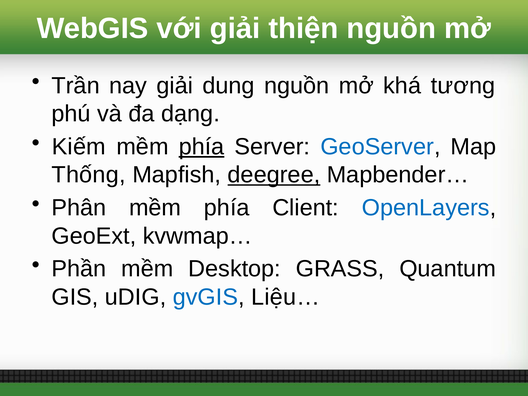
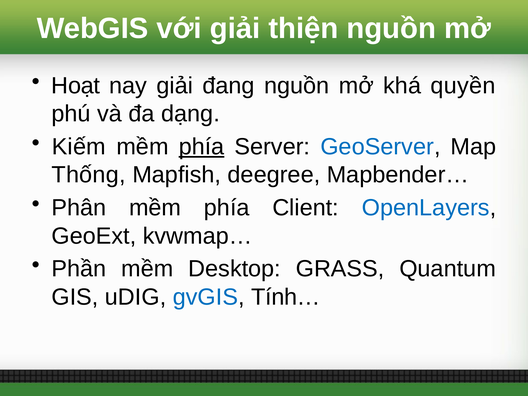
Trần: Trần -> Hoạt (76, 86)
dung: dung -> đang (229, 86)
tương: tương -> quyền (463, 86)
deegree underline: present -> none (274, 175)
Liệu…: Liệu… -> Tính… (286, 297)
